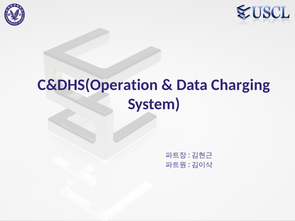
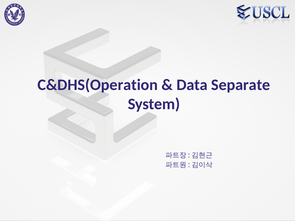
Charging: Charging -> Separate (241, 85)
